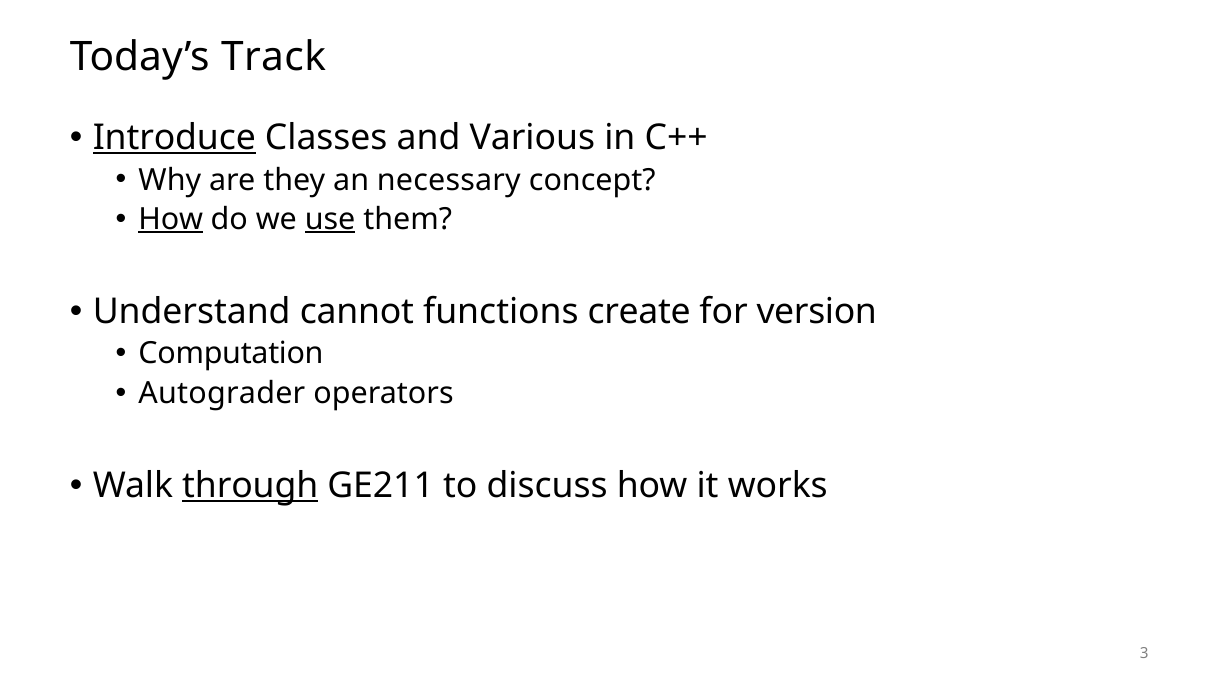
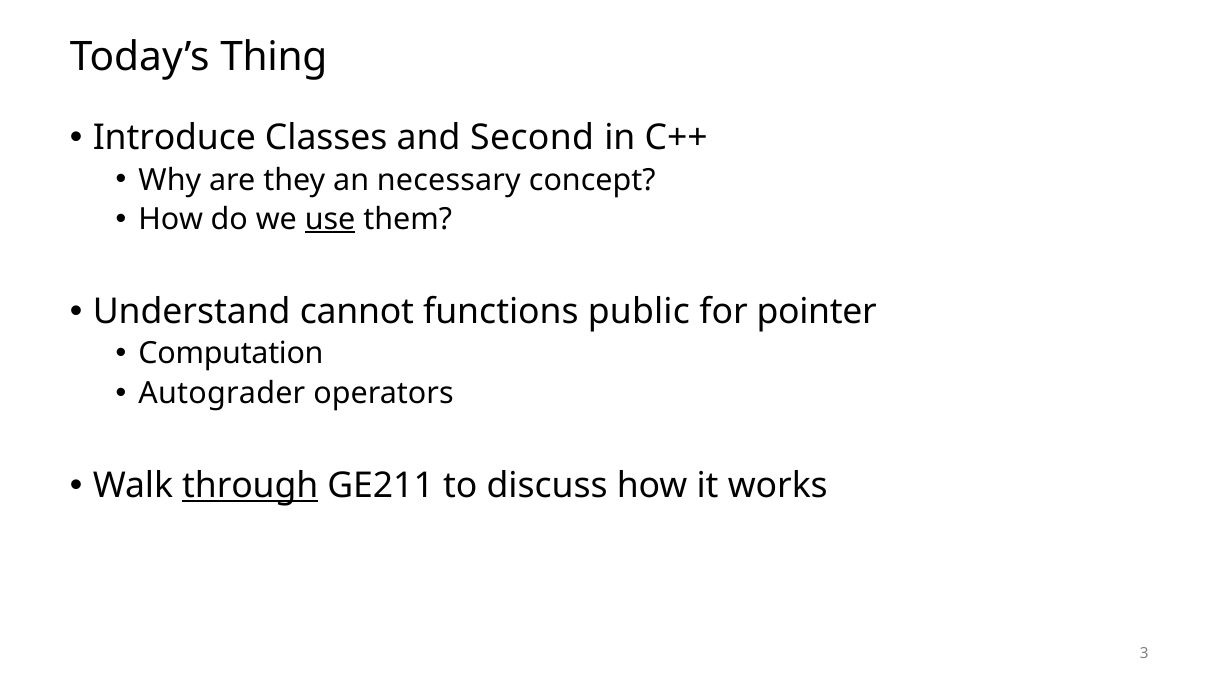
Track: Track -> Thing (274, 57)
Introduce underline: present -> none (174, 138)
Various: Various -> Second (532, 138)
How underline: present -> none (171, 219)
create: create -> public (639, 312)
version: version -> pointer (817, 312)
